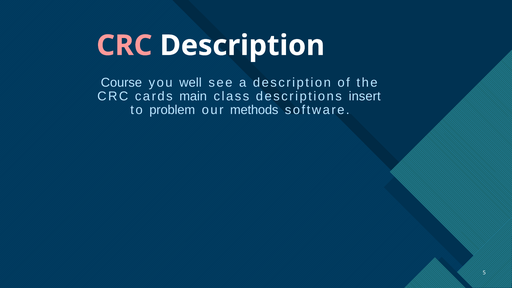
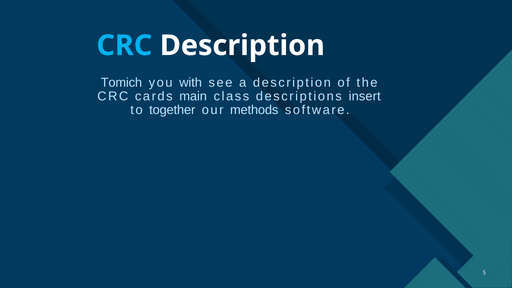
CRC colour: pink -> light blue (124, 46)
Course: Course -> Tomich (121, 82)
well: well -> with (191, 82)
problem: problem -> together (172, 110)
